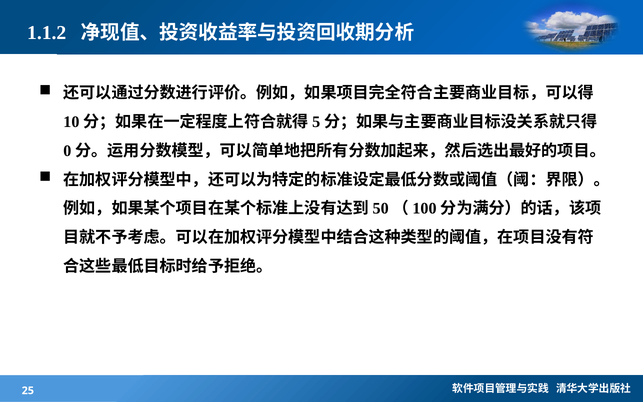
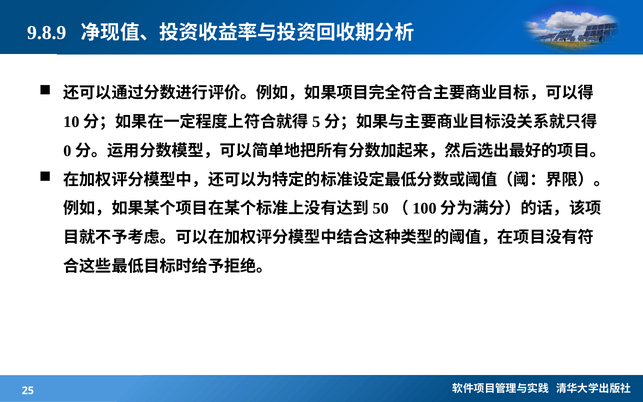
1.1.2: 1.1.2 -> 9.8.9 (47, 33)
